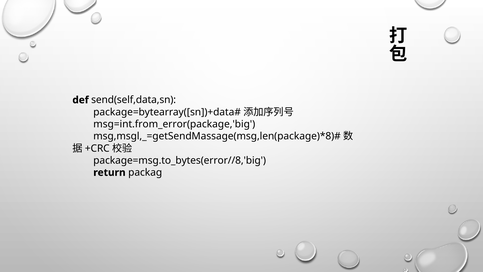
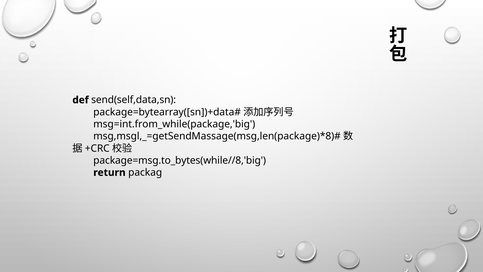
msg=int.from_error(package,'big: msg=int.from_error(package,'big -> msg=int.from_while(package,'big (174, 124)
package=msg.to_bytes(error//8,'big: package=msg.to_bytes(error//8,'big -> package=msg.to_bytes(while//8,'big (180, 160)
